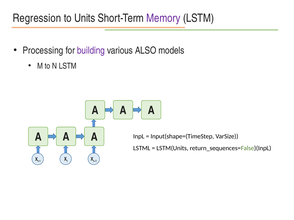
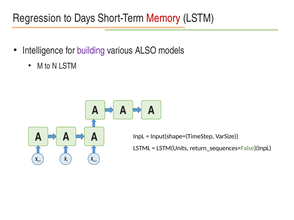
Units: Units -> Days (85, 18)
Memory colour: purple -> red (163, 18)
Processing: Processing -> Intelligence (43, 51)
